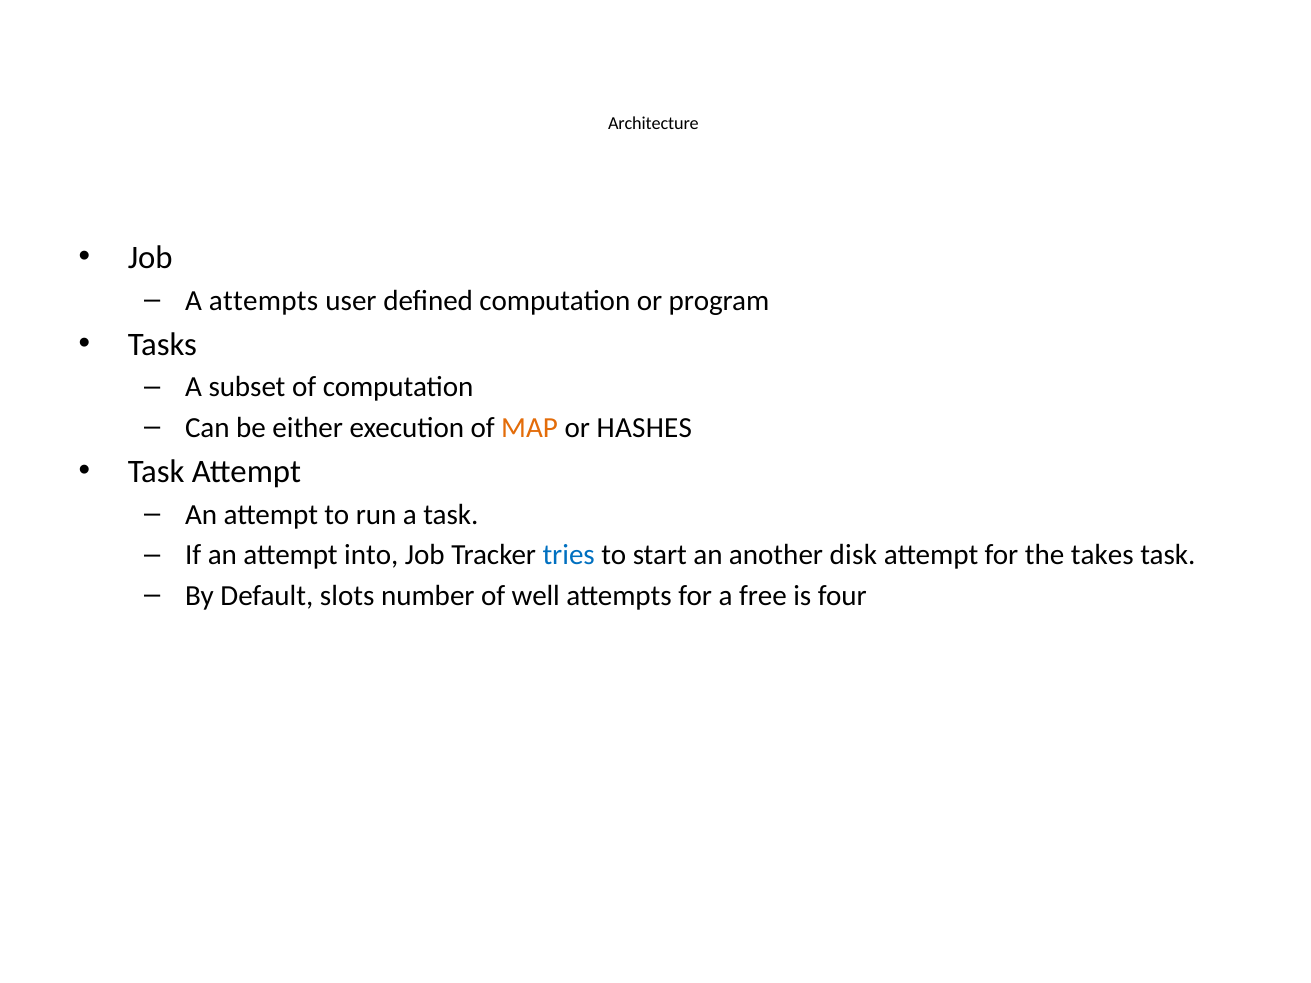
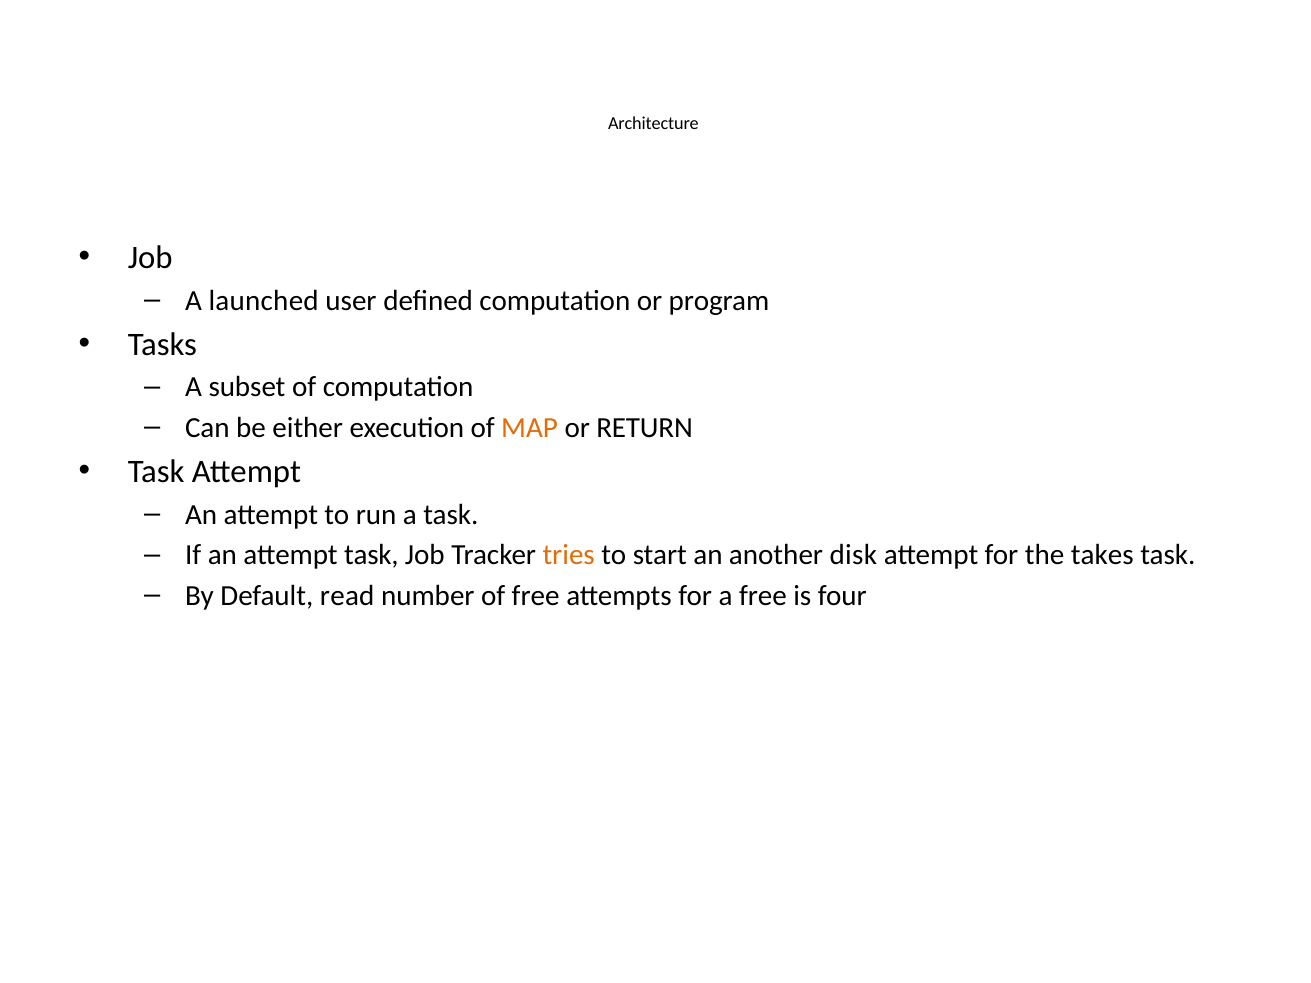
A attempts: attempts -> launched (264, 301)
HASHES: HASHES -> RETURN (645, 428)
attempt into: into -> task (371, 555)
tries colour: blue -> orange (569, 555)
slots: slots -> read (347, 596)
of well: well -> free (536, 596)
